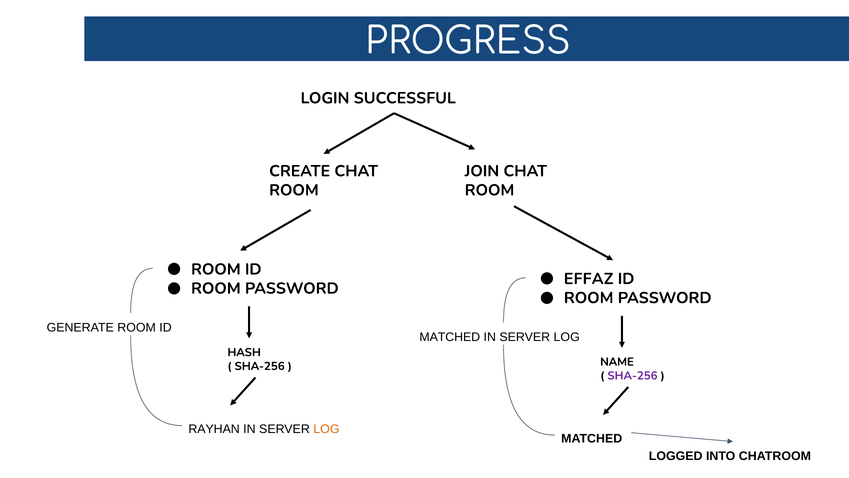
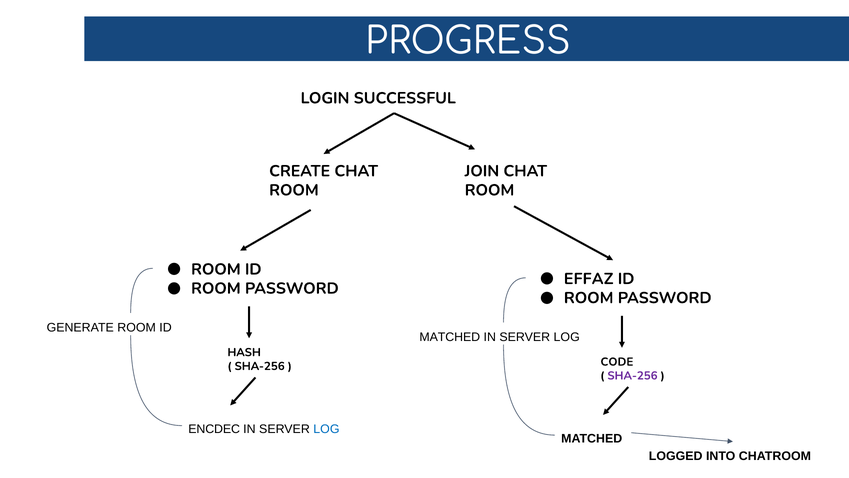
NAME: NAME -> CODE (617, 362)
RAYHAN: RAYHAN -> ENCDEC (214, 429)
LOG colour: orange -> blue (326, 429)
